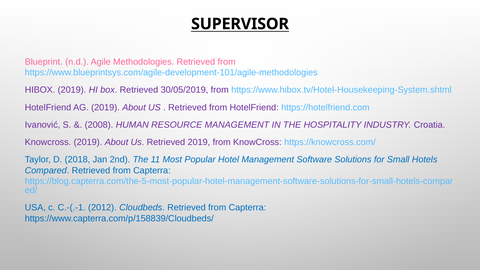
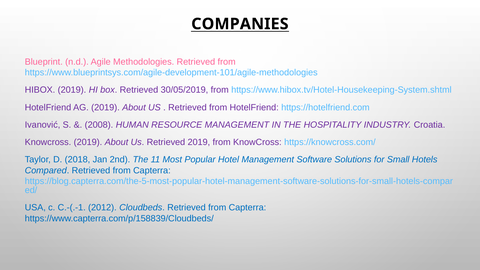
SUPERVISOR: SUPERVISOR -> COMPANIES (240, 24)
